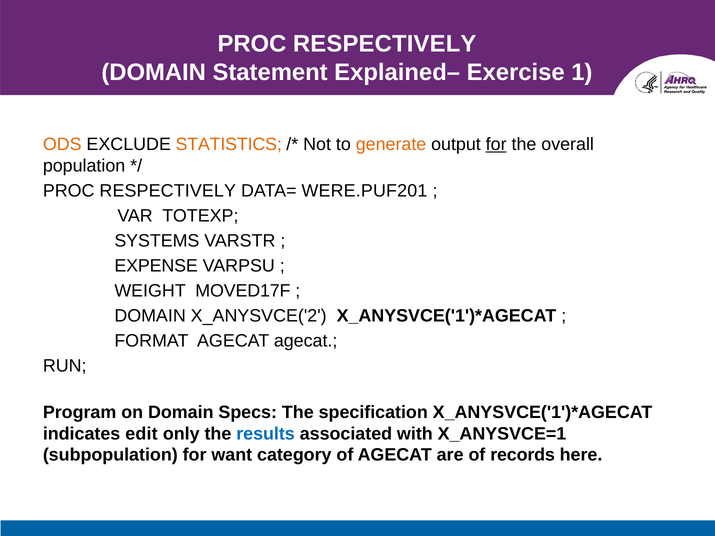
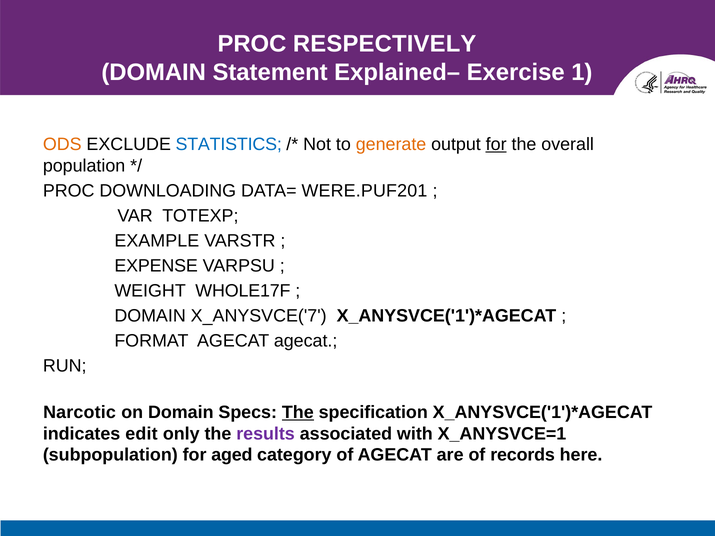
STATISTICS colour: orange -> blue (229, 144)
RESPECTIVELY: RESPECTIVELY -> DOWNLOADING (168, 191)
SYSTEMS: SYSTEMS -> EXAMPLE (157, 241)
MOVED17F: MOVED17F -> WHOLE17F (243, 291)
X_ANYSVCE('2: X_ANYSVCE('2 -> X_ANYSVCE('7 (259, 316)
Program: Program -> Narcotic (80, 412)
The underline: none -> present (298, 412)
results colour: blue -> purple (266, 434)
want: want -> aged (232, 455)
